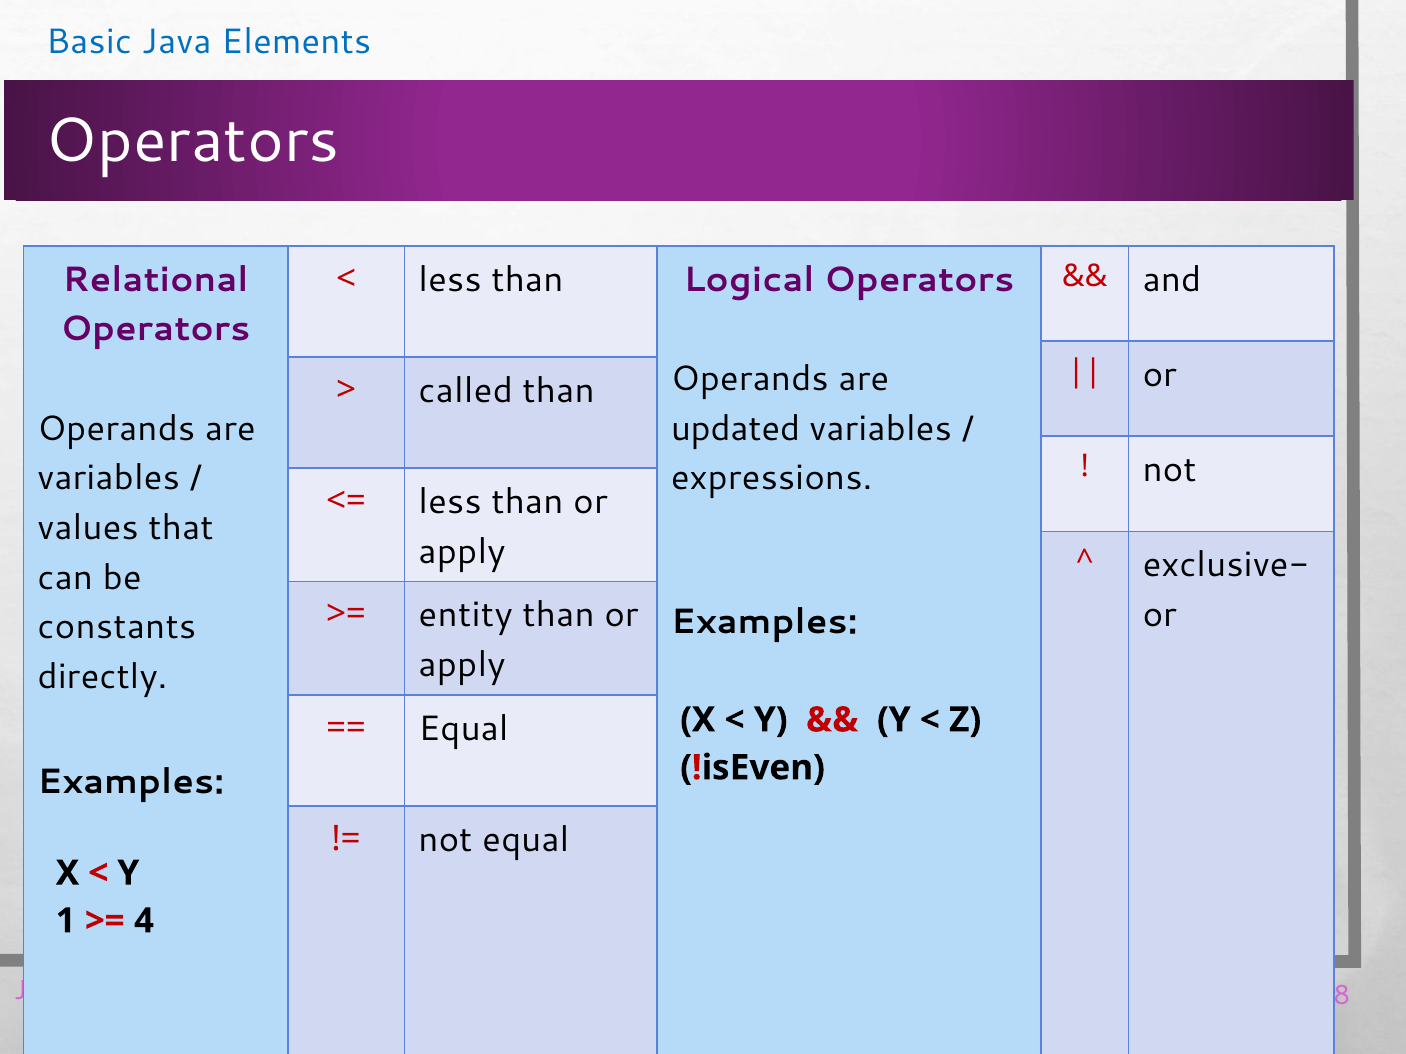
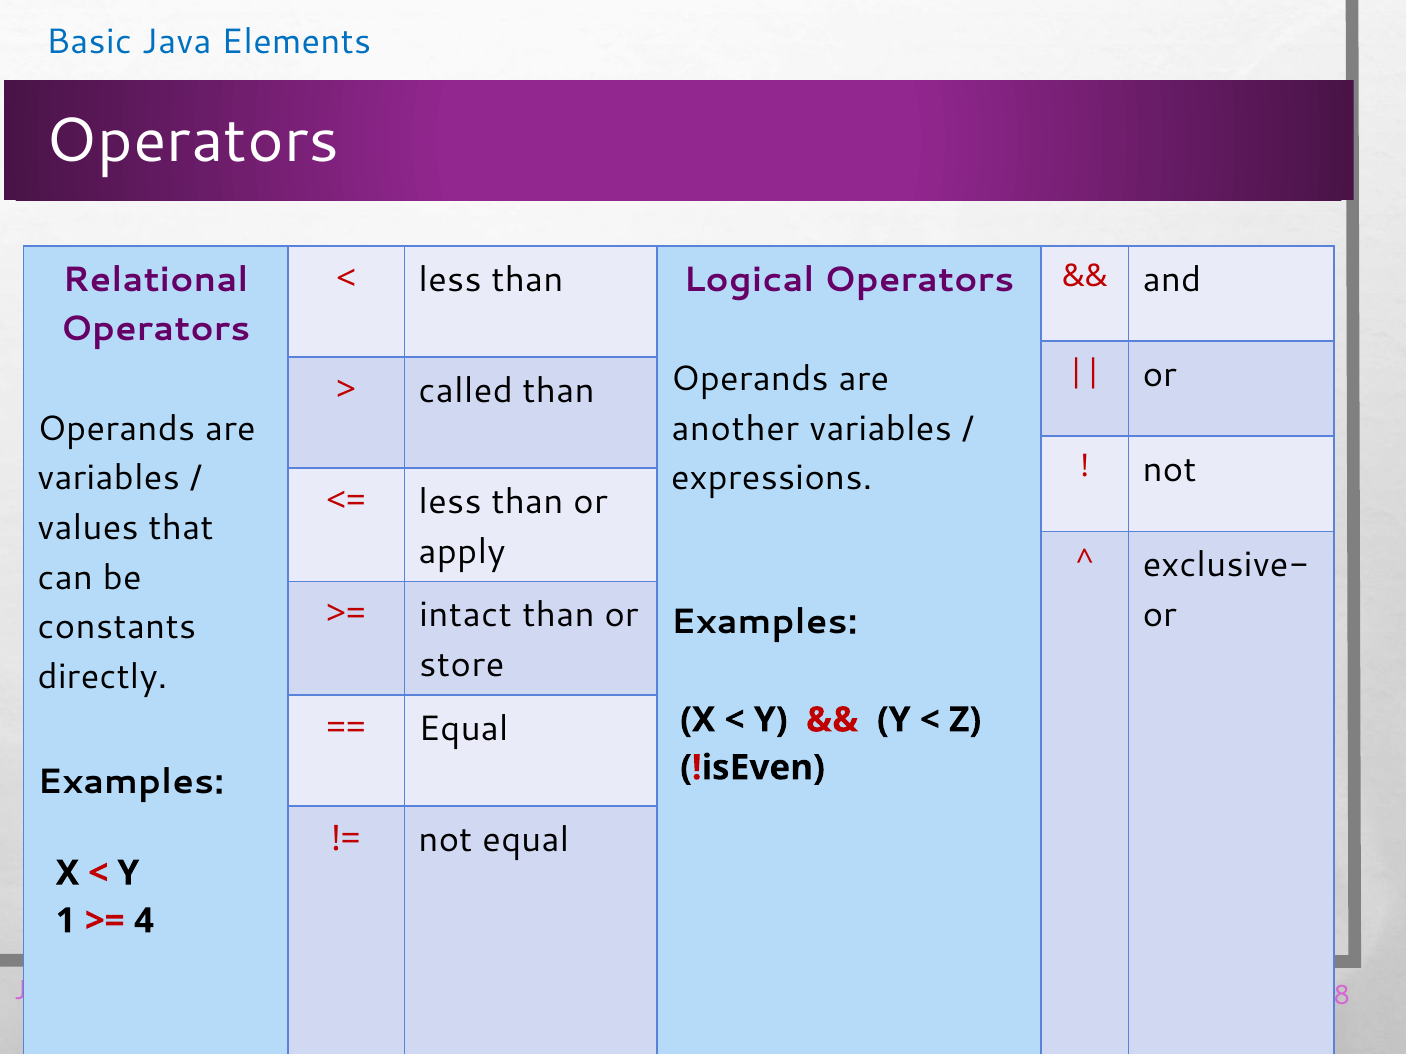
updated: updated -> another (735, 429)
entity: entity -> intact (466, 616)
apply: apply -> store (462, 665)
